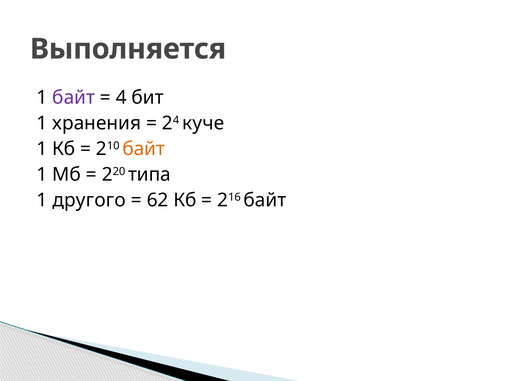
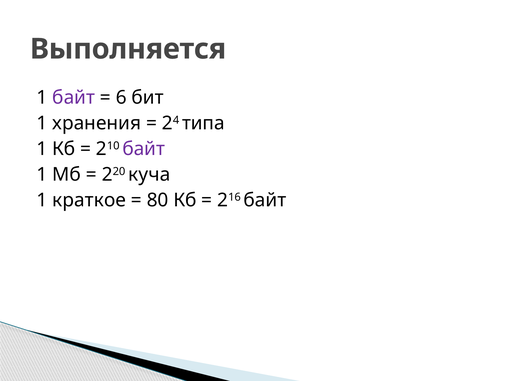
4: 4 -> 6 (121, 98)
куче: куче -> типа (203, 123)
байт colour: orange -> purple (144, 149)
типа: типа -> куча (149, 175)
другого: другого -> краткое (89, 200)
62: 62 -> 80 (158, 200)
